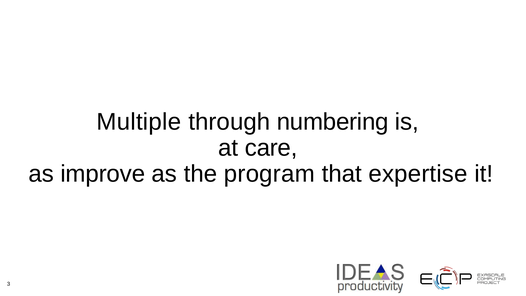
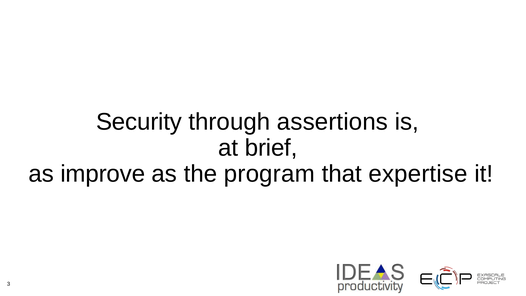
Multiple: Multiple -> Security (139, 122)
numbering: numbering -> assertions (332, 122)
care: care -> brief (271, 148)
